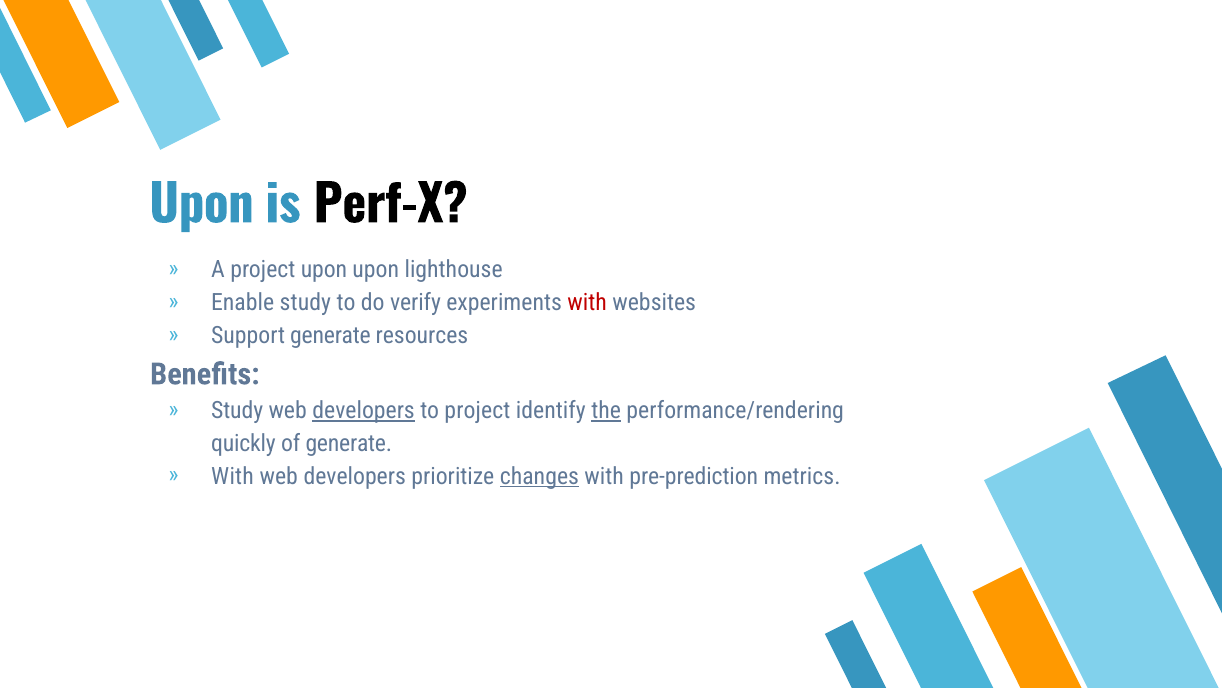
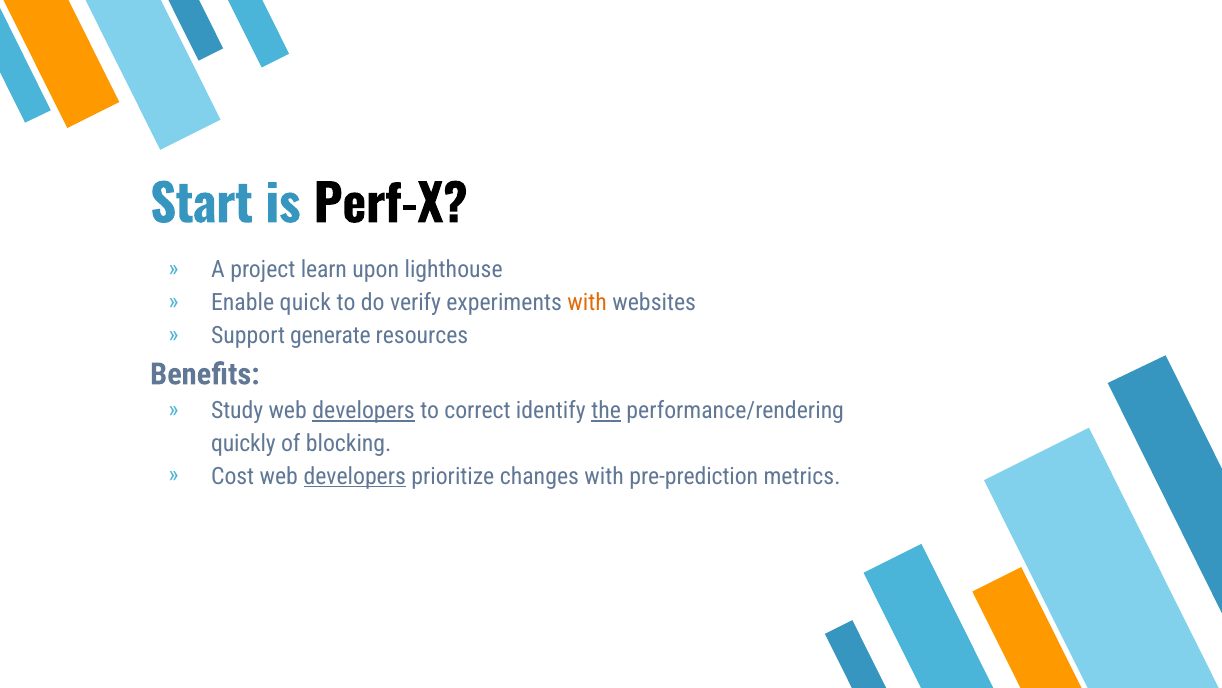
Upon: Upon -> Start (202, 205)
project upon: upon -> learn (324, 270)
Enable study: study -> quick (305, 303)
with colour: red -> orange (587, 303)
to project: project -> correct (477, 410)
of generate: generate -> blocking (349, 443)
With: With -> Cost (233, 476)
developers underline: none -> present (355, 476)
changes underline: present -> none (539, 476)
